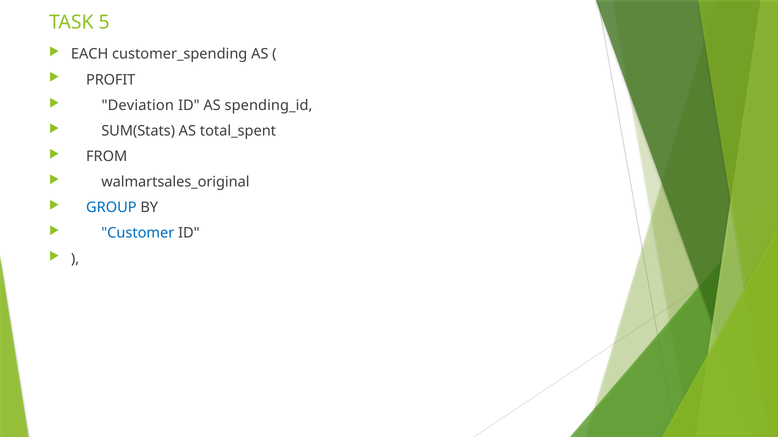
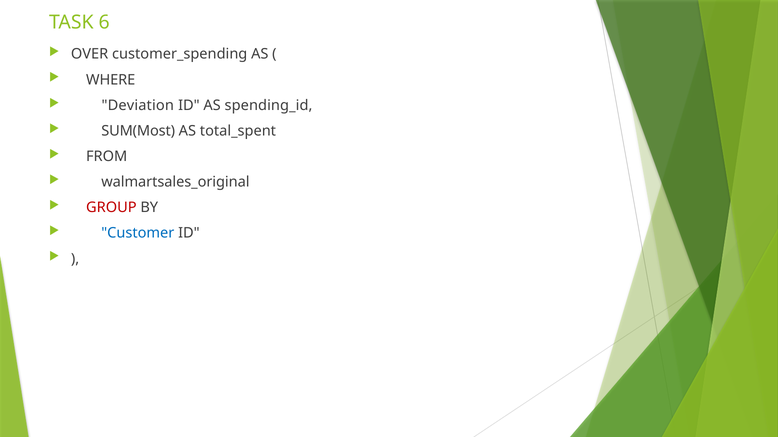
5: 5 -> 6 (104, 23)
EACH: EACH -> OVER (90, 54)
PROFIT: PROFIT -> WHERE (111, 80)
SUM(Stats: SUM(Stats -> SUM(Most (138, 131)
GROUP colour: blue -> red (111, 208)
